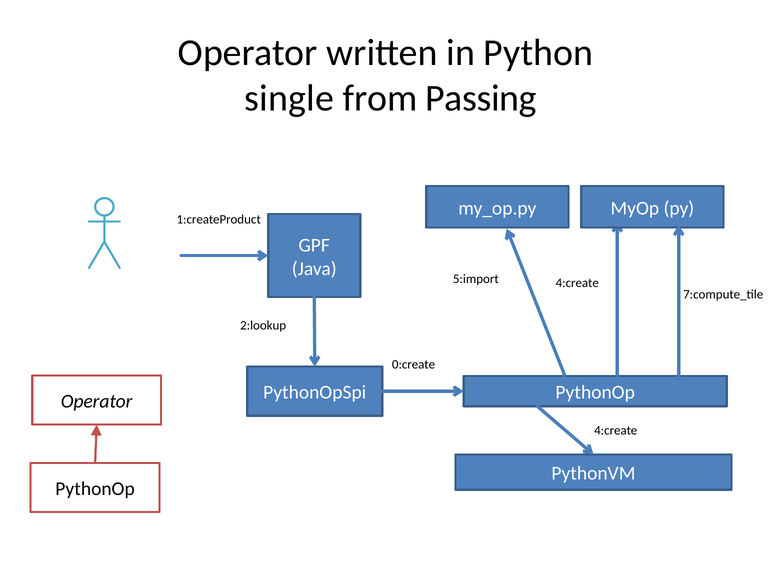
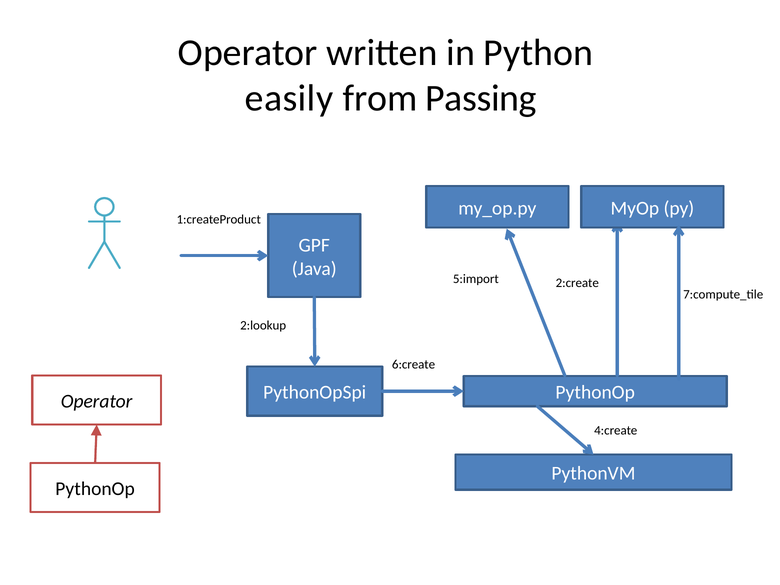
single: single -> easily (289, 98)
4:create: 4:create -> 2:create (577, 283)
0:create: 0:create -> 6:create (414, 364)
